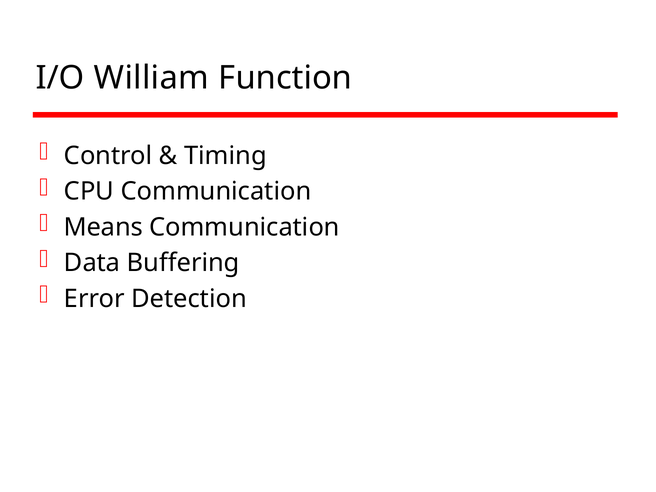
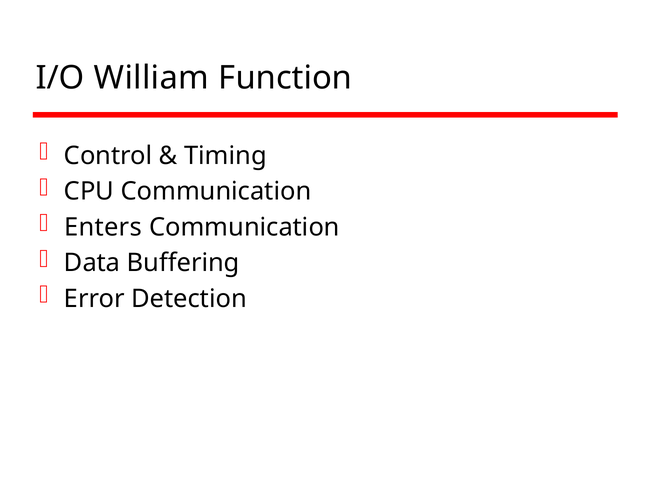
Means: Means -> Enters (103, 227)
